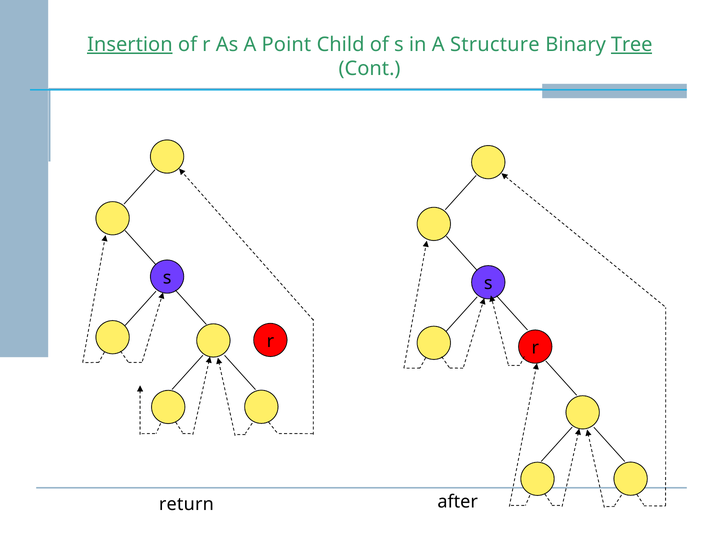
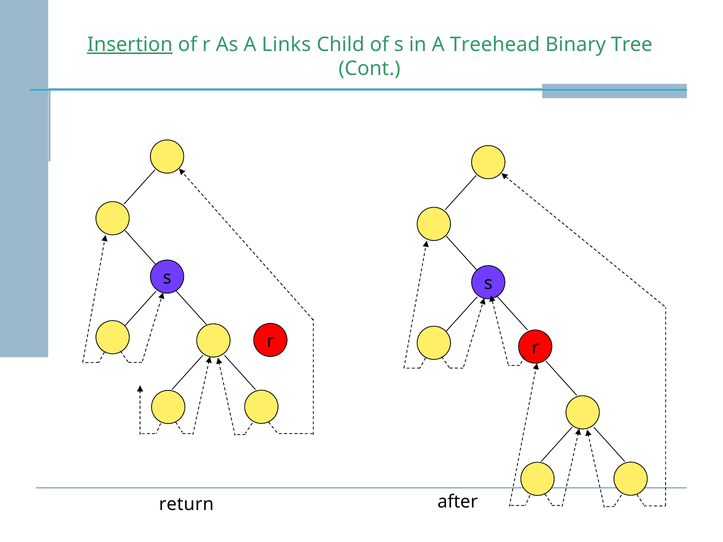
Point: Point -> Links (286, 45)
Structure: Structure -> Treehead (495, 45)
Tree underline: present -> none (632, 45)
